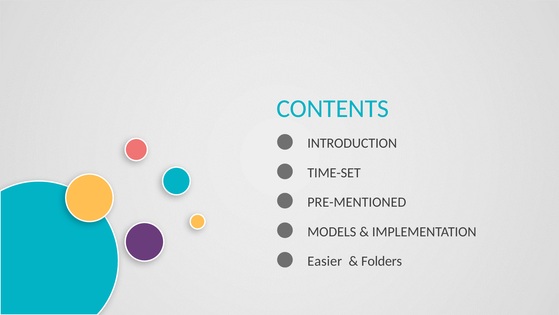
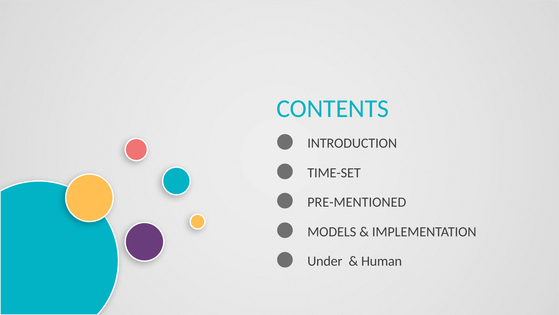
Easier: Easier -> Under (325, 261)
Folders: Folders -> Human (382, 261)
